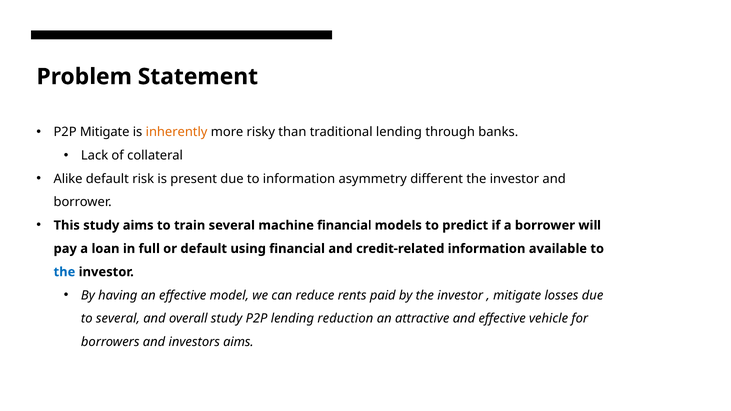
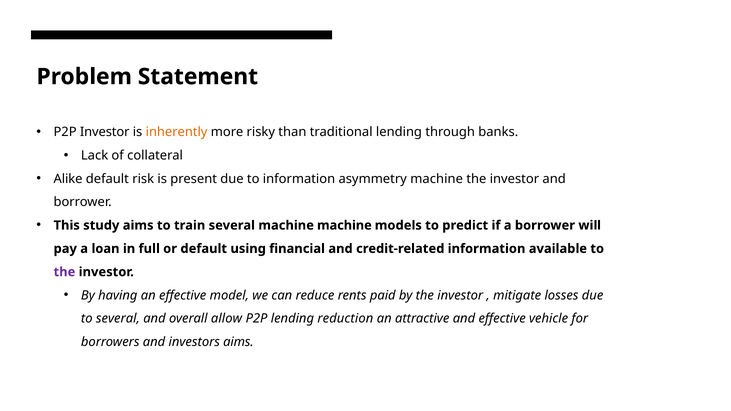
P2P Mitigate: Mitigate -> Investor (105, 132)
asymmetry different: different -> machine (437, 179)
machine financial: financial -> machine (344, 225)
the colour: blue -> purple (64, 272)
overall study: study -> allow (227, 319)
